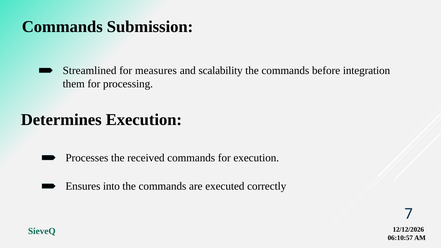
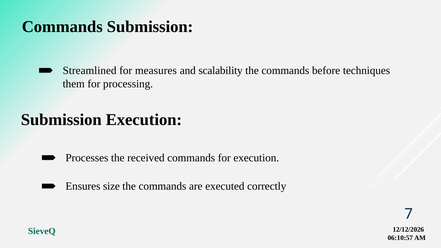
integration: integration -> techniques (367, 71)
Determines: Determines -> Submission (61, 120)
into: into -> size (111, 186)
